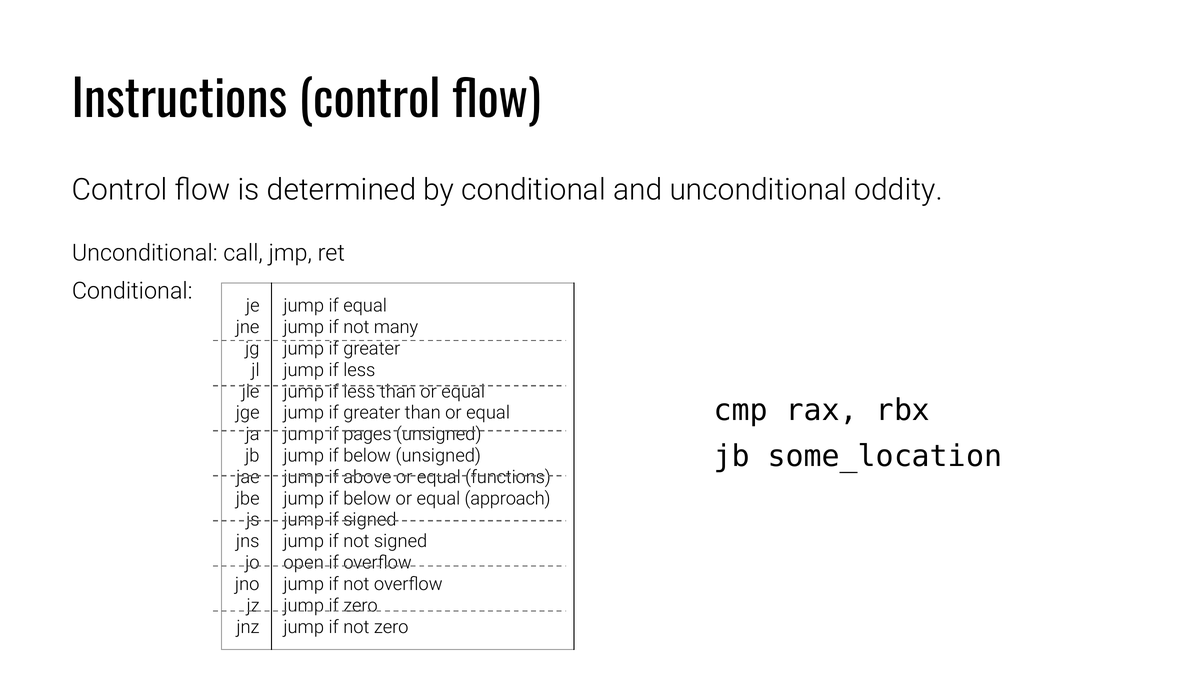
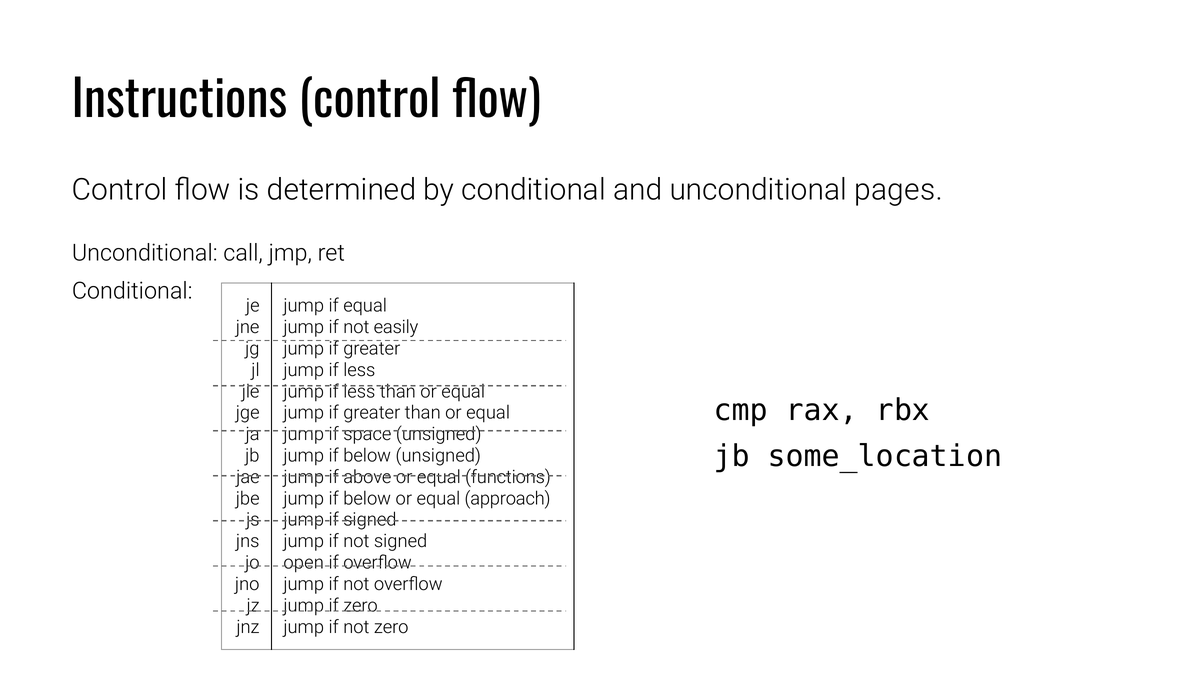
oddity: oddity -> pages (898, 189)
many: many -> easily (396, 327)
pages: pages -> space (367, 434)
